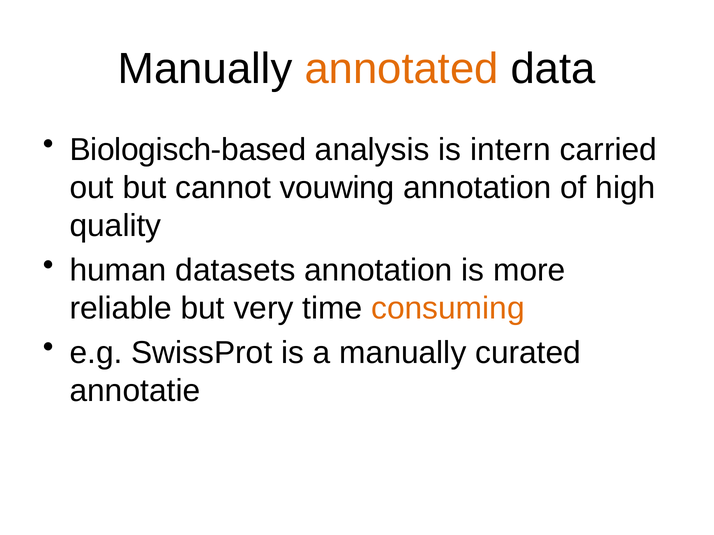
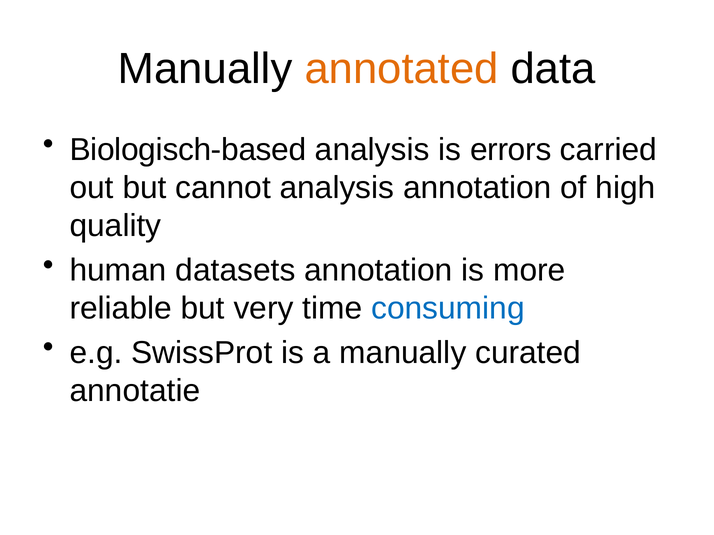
intern: intern -> errors (511, 150)
cannot vouwing: vouwing -> analysis (337, 188)
consuming colour: orange -> blue (448, 308)
